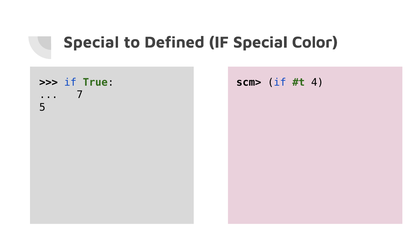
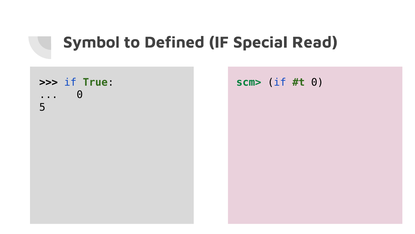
Special: Special -> Symbol (91, 42)
Color: Color -> Read (315, 42)
scm> colour: black -> green (249, 82)
4: 4 -> 0 (317, 82)
7: 7 -> 0 (80, 95)
